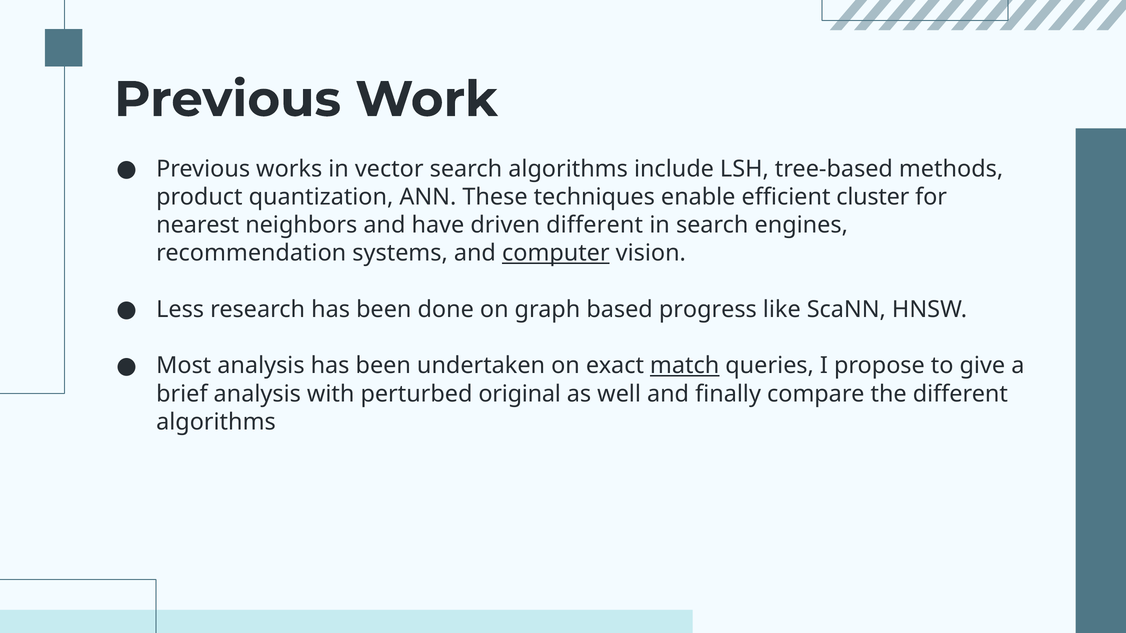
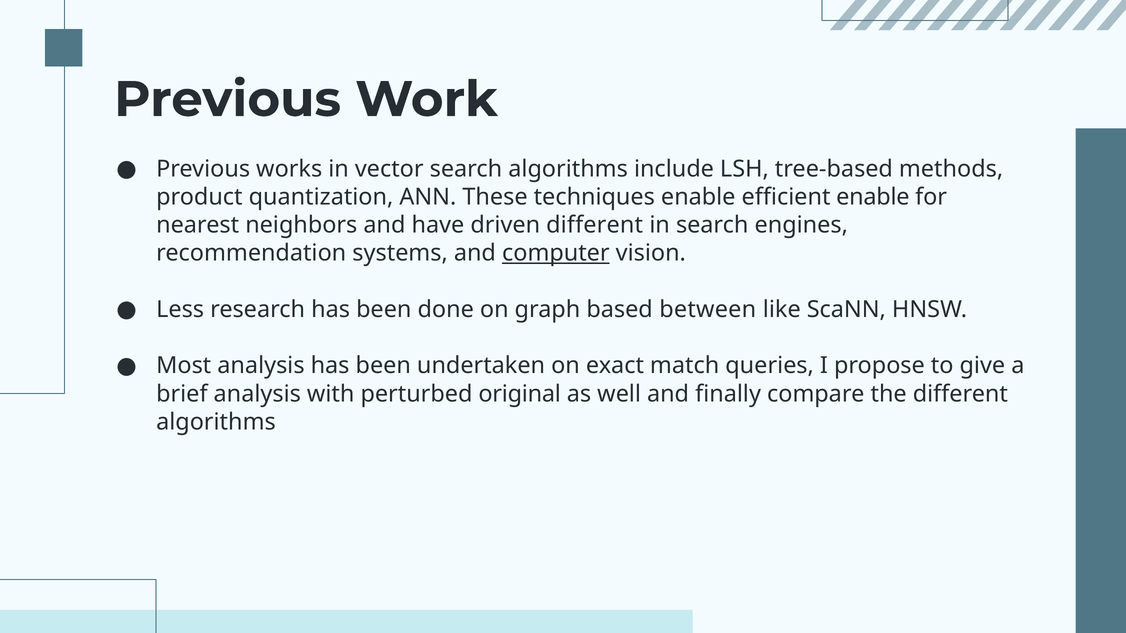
efficient cluster: cluster -> enable (873, 197)
progress: progress -> between (708, 310)
match underline: present -> none (685, 366)
